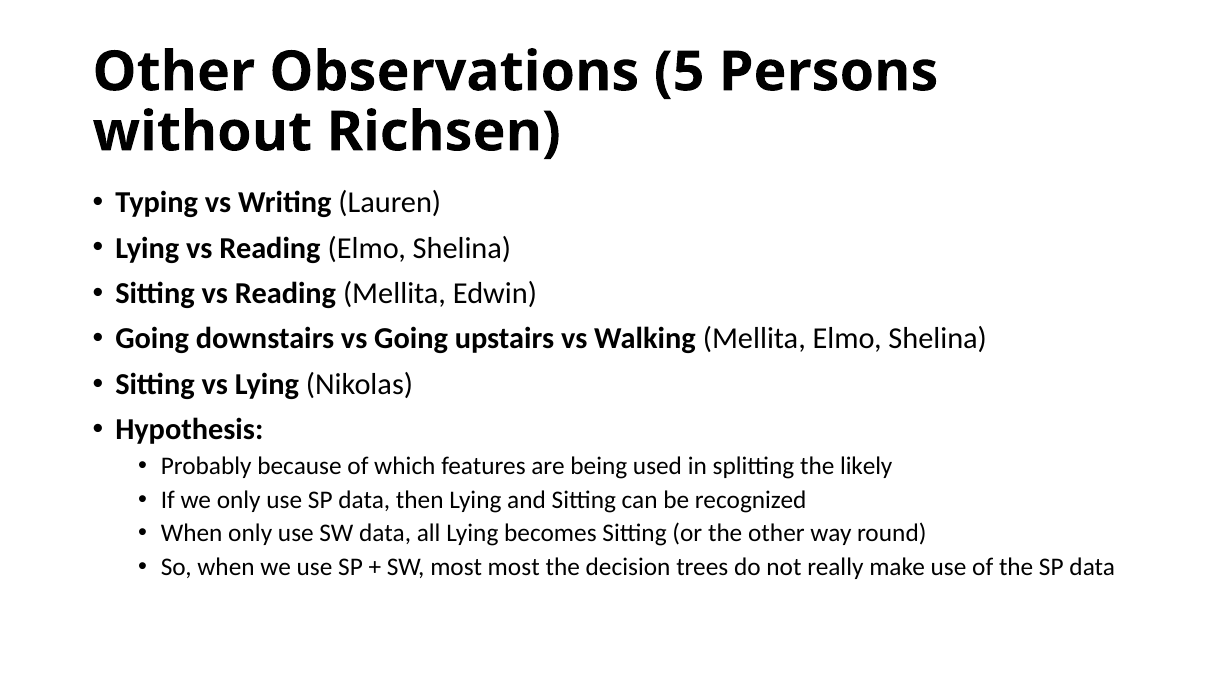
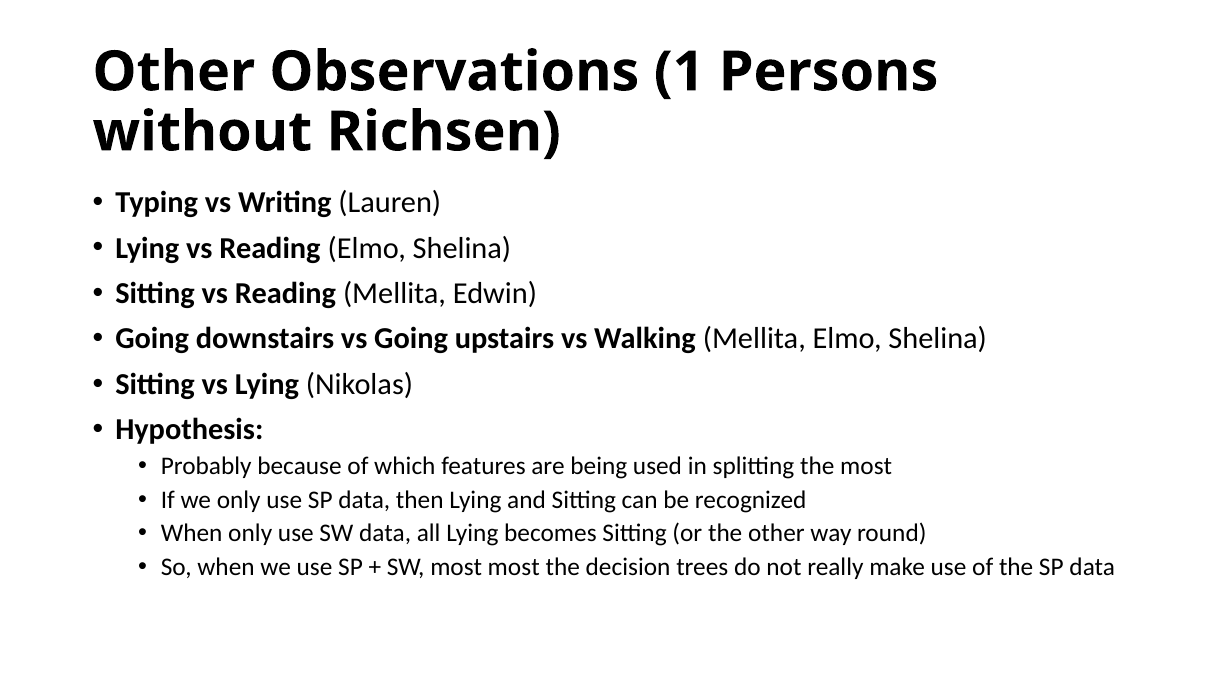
5: 5 -> 1 (679, 72)
the likely: likely -> most (866, 466)
